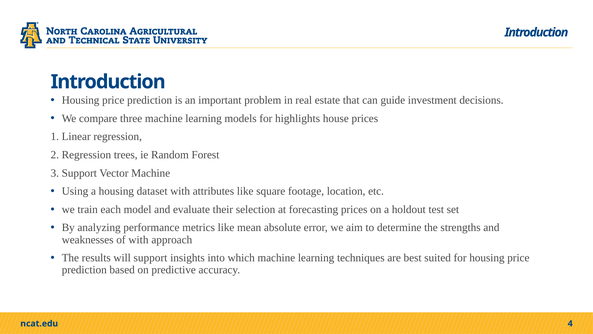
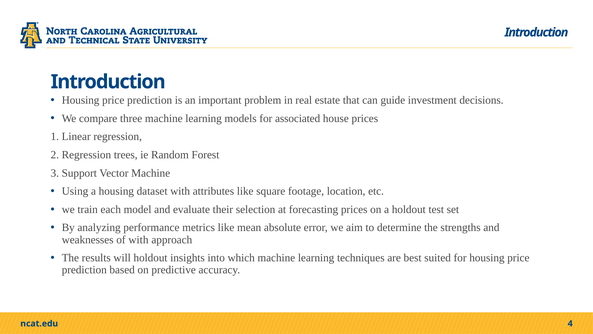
highlights: highlights -> associated (298, 118)
will support: support -> holdout (151, 258)
